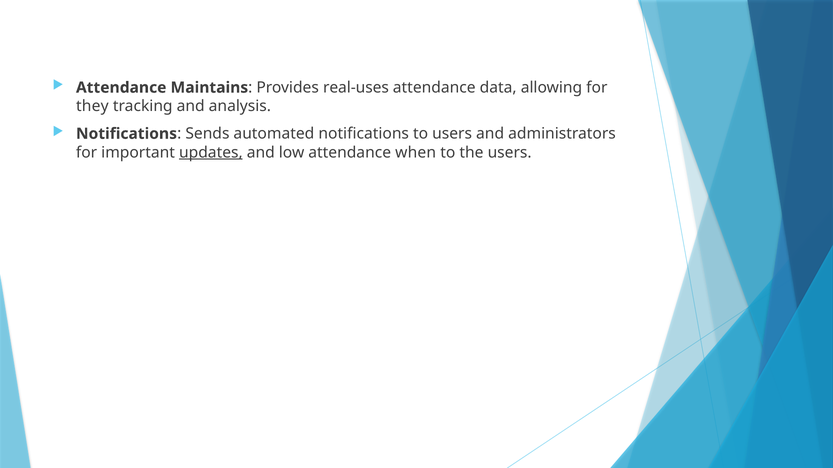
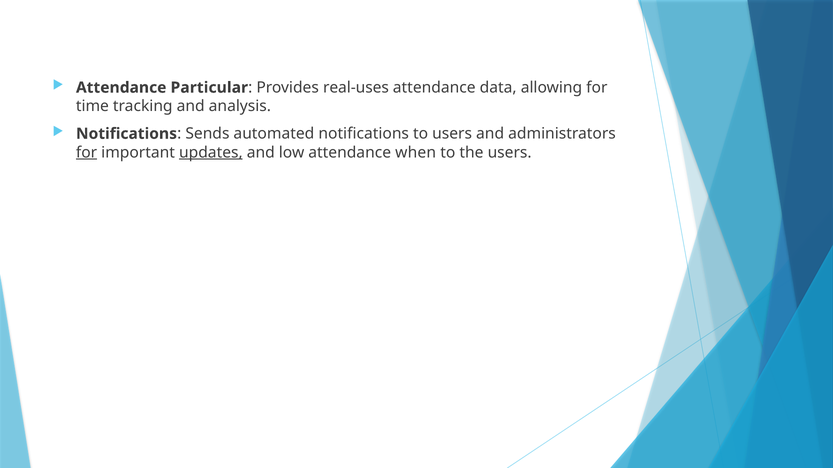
Maintains: Maintains -> Particular (209, 88)
they: they -> time (92, 106)
for underline: none -> present (87, 153)
